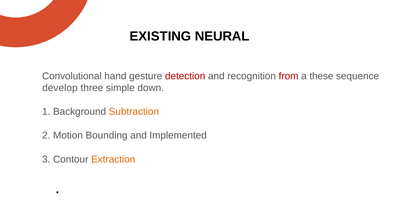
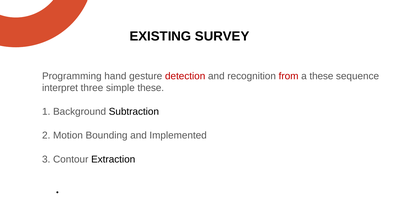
NEURAL: NEURAL -> SURVEY (222, 36)
Convolutional: Convolutional -> Programming (72, 76)
develop: develop -> interpret (60, 88)
simple down: down -> these (151, 88)
Subtraction colour: orange -> black (134, 112)
Extraction colour: orange -> black (113, 159)
